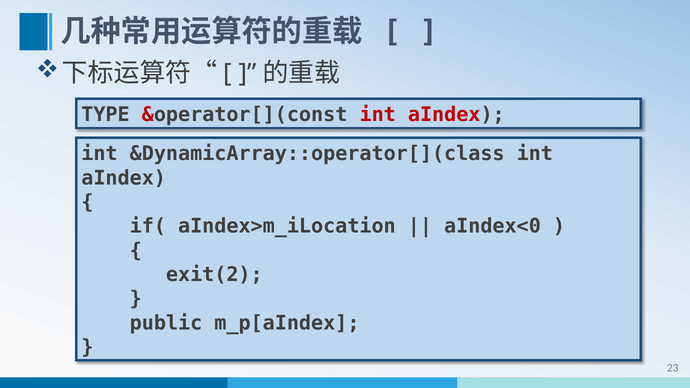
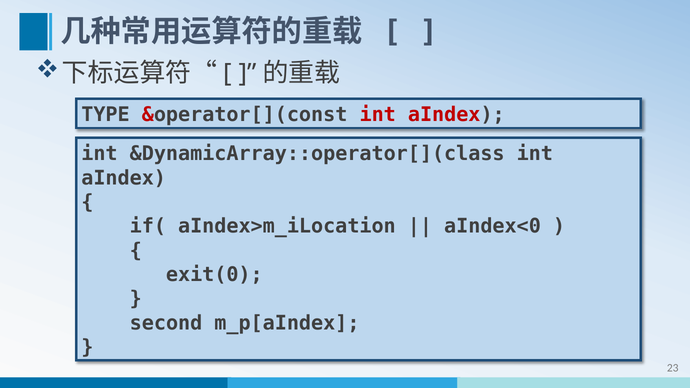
exit(2: exit(2 -> exit(0 (214, 275)
public: public -> second (166, 323)
